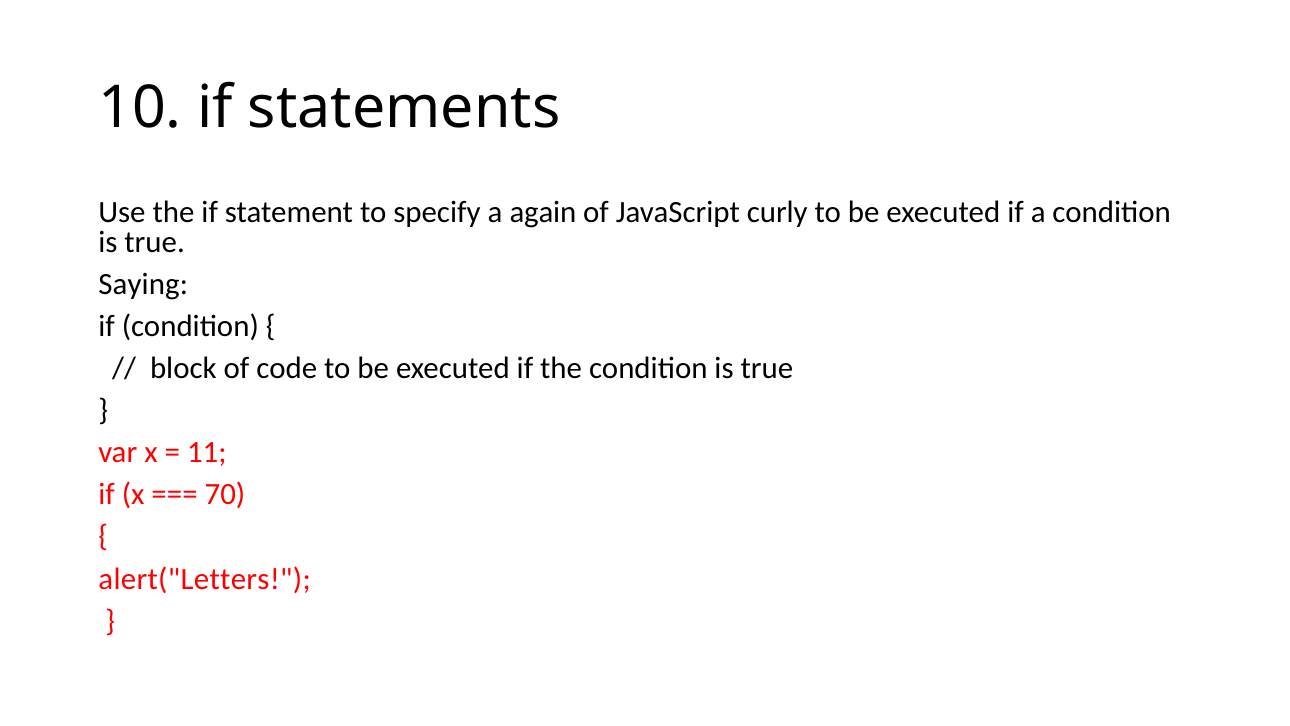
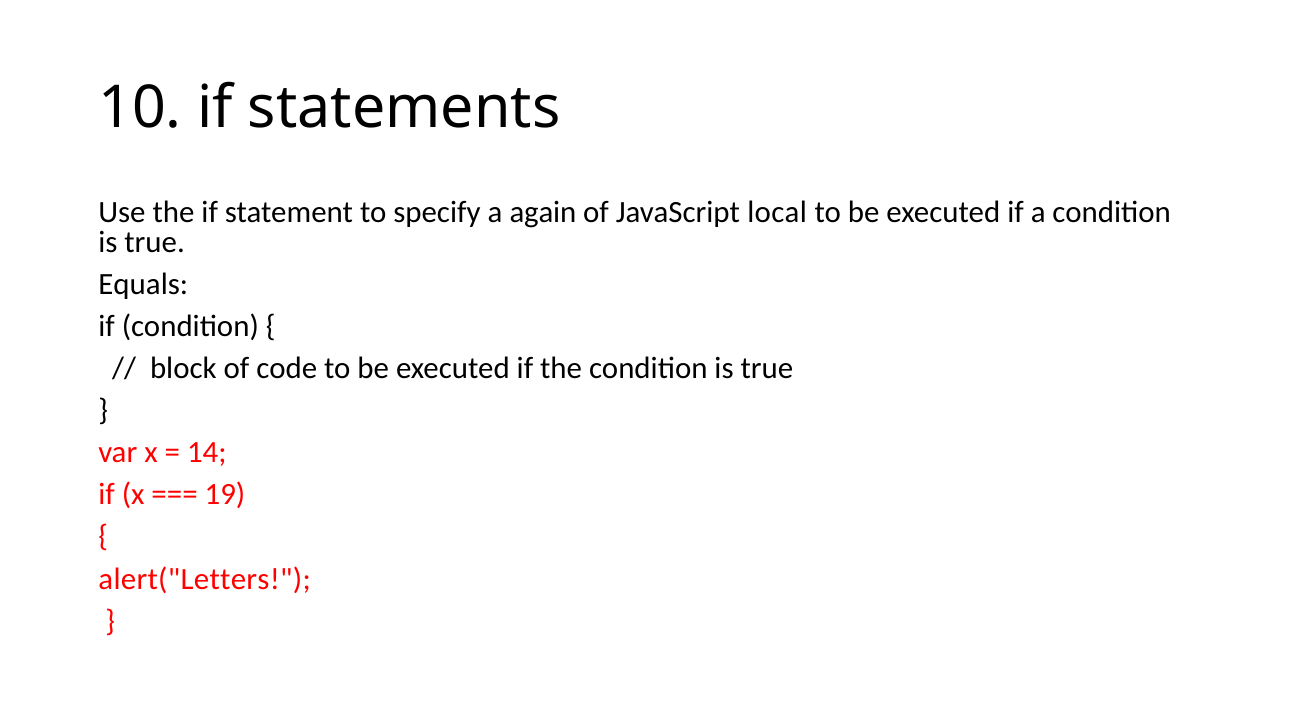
curly: curly -> local (777, 212)
Saying: Saying -> Equals (143, 284)
11: 11 -> 14 (207, 452)
70: 70 -> 19 (225, 494)
